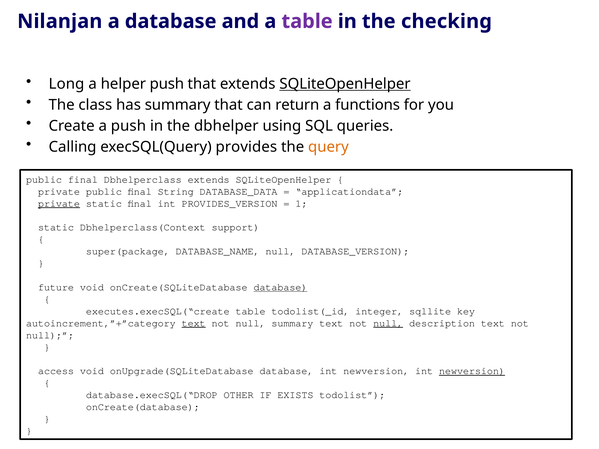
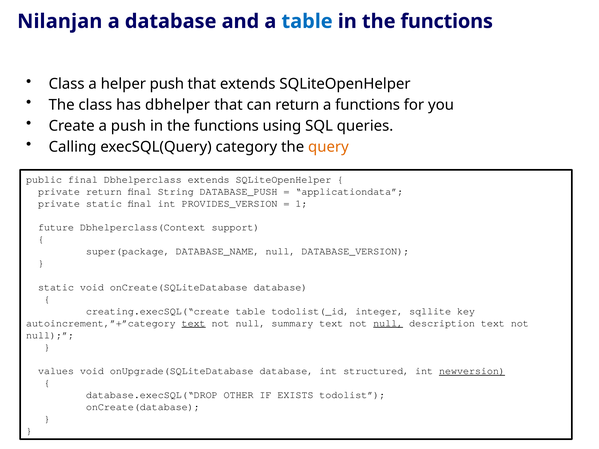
table colour: purple -> blue (307, 21)
checking: checking -> functions (447, 21)
Long: Long -> Class (67, 84)
SQLiteOpenHelper underline: present -> none (345, 84)
has summary: summary -> dbhelper (178, 105)
dbhelper: dbhelper -> functions (226, 126)
provides: provides -> category (246, 147)
private public: public -> return (104, 192)
DATABASE_DATA: DATABASE_DATA -> DATABASE_PUSH (239, 192)
private underline: present -> none (59, 204)
static: static -> future (56, 227)
future: future -> static (56, 287)
database underline: present -> none (280, 287)
executes.execSQL(“create: executes.execSQL(“create -> creating.execSQL(“create (158, 311)
access: access -> values (56, 371)
database int newversion: newversion -> structured (376, 371)
